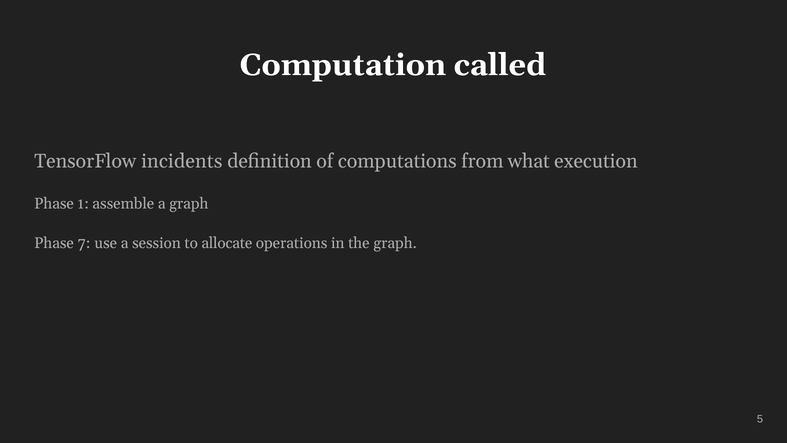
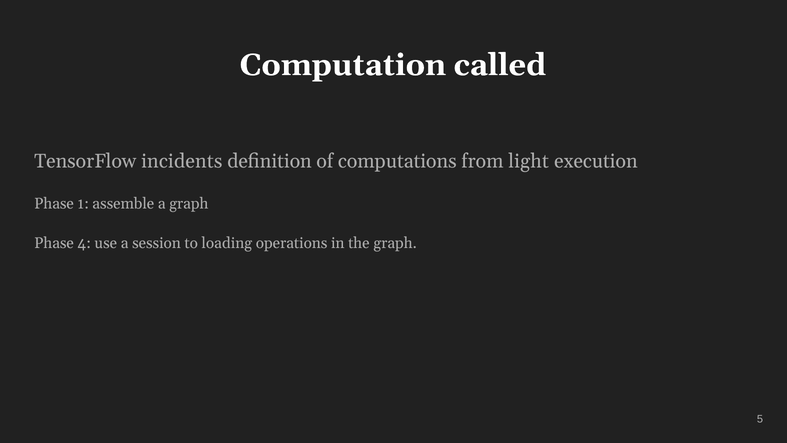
what: what -> light (529, 161)
7: 7 -> 4 (84, 243)
allocate: allocate -> loading (227, 243)
